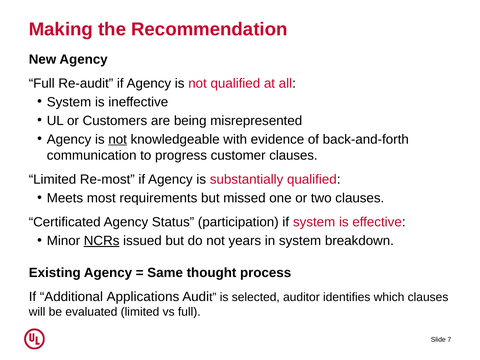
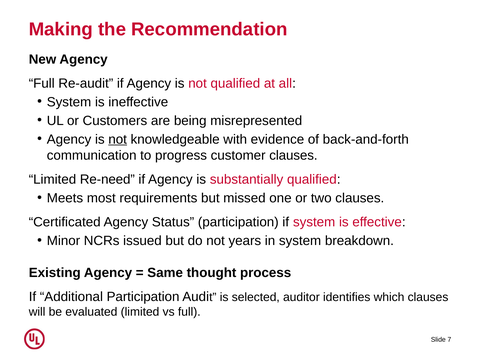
Re-most: Re-most -> Re-need (107, 179)
NCRs underline: present -> none (102, 241)
Additional Applications: Applications -> Participation (143, 297)
